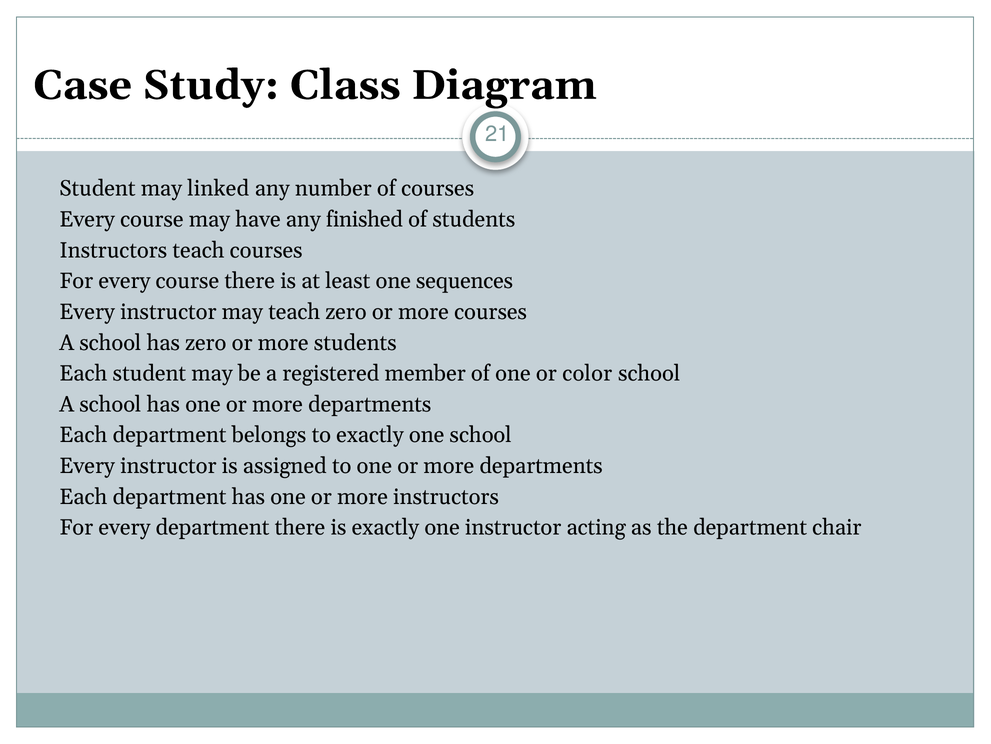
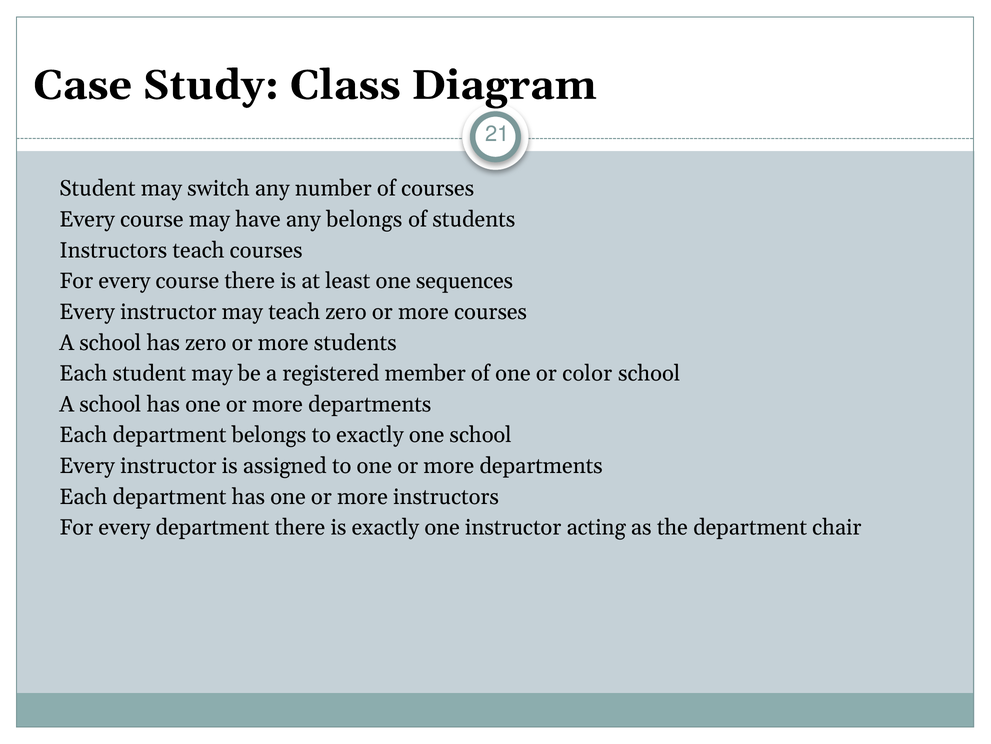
linked: linked -> switch (218, 189)
any finished: finished -> belongs (364, 219)
